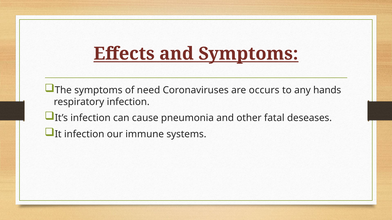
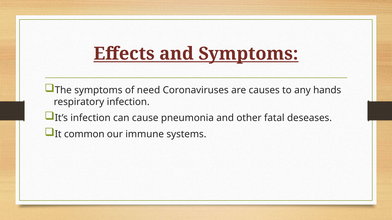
occurs: occurs -> causes (264, 90)
It infection: infection -> common (84, 134)
